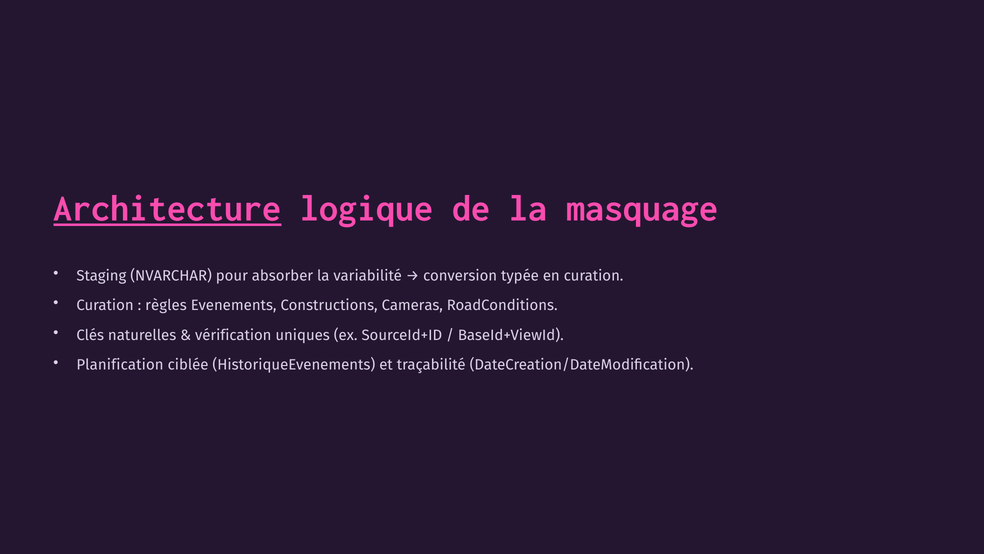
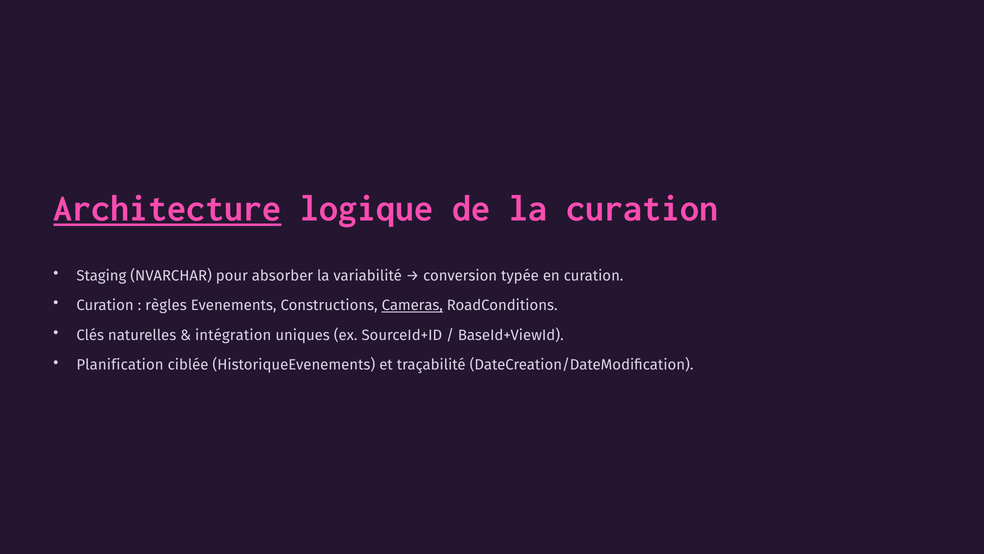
la masquage: masquage -> curation (642, 208)
Cameras underline: none -> present (412, 305)
vérification: vérification -> intégration (233, 335)
